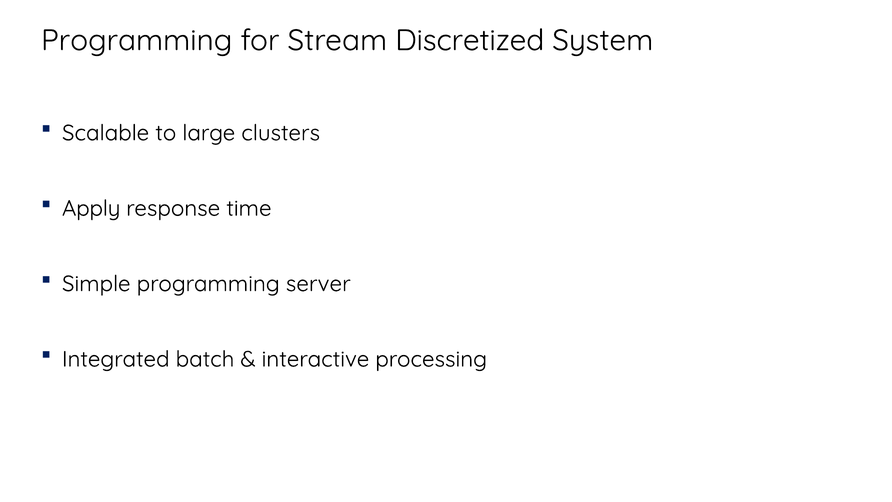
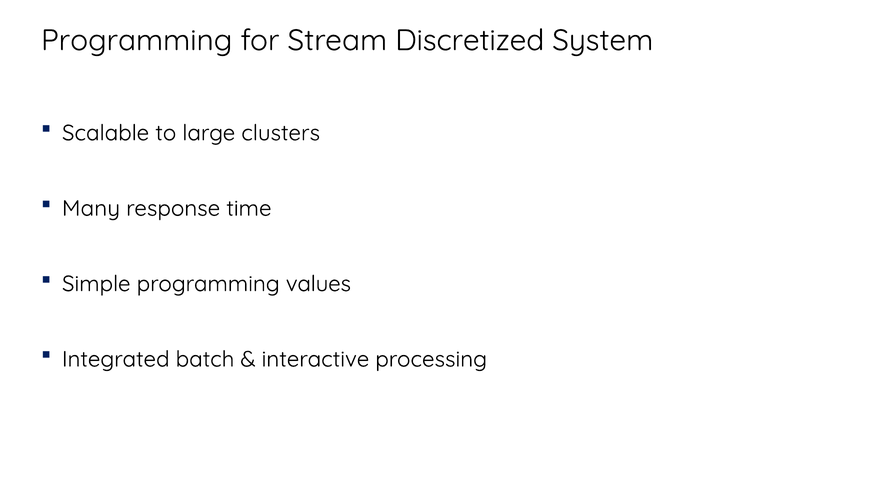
Apply: Apply -> Many (91, 208)
server: server -> values (318, 284)
